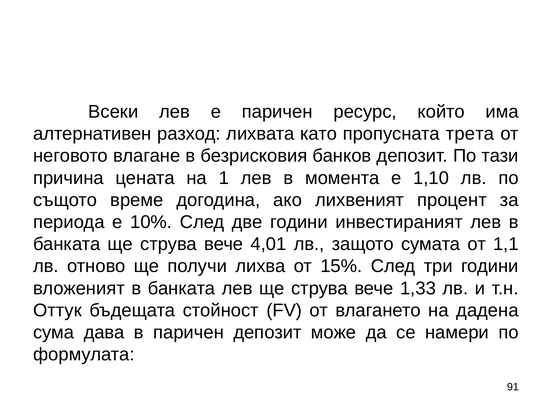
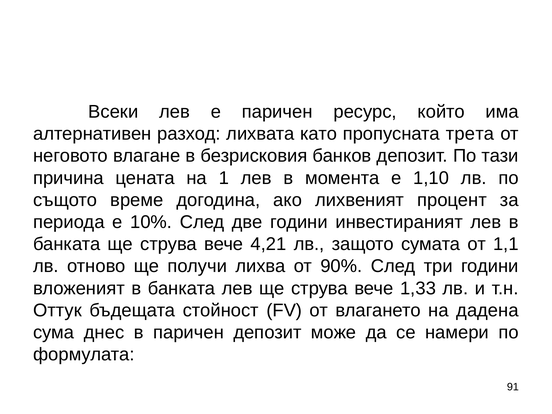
4,01: 4,01 -> 4,21 (268, 244)
15%: 15% -> 90% (341, 266)
дава: дава -> днес (104, 332)
